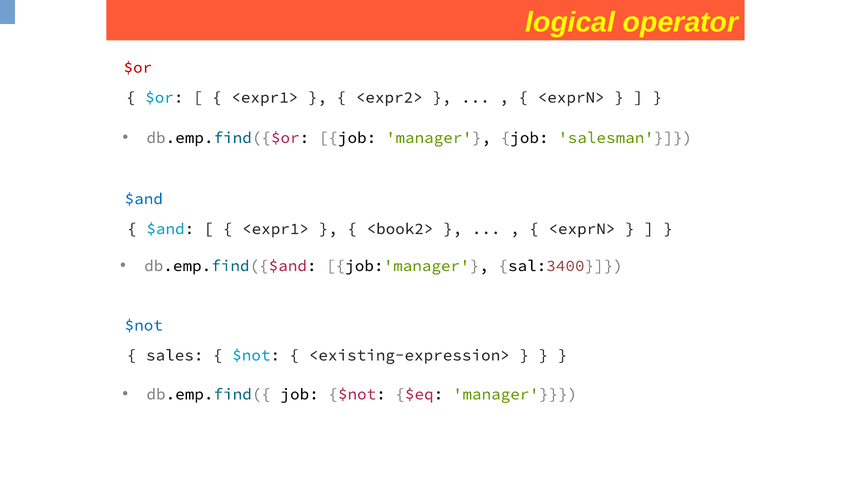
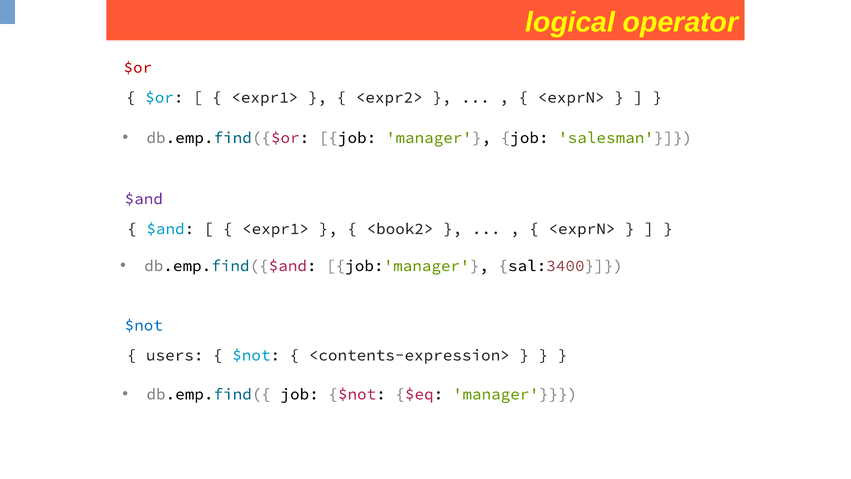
$and colour: blue -> purple (144, 199)
sales: sales -> users (175, 355)
<existing-expression>: <existing-expression> -> <contents-expression> (409, 355)
